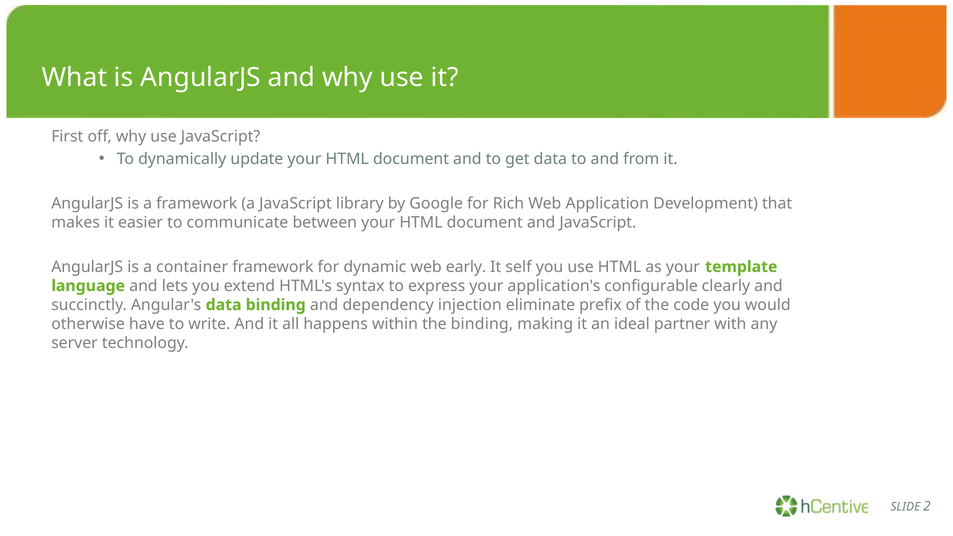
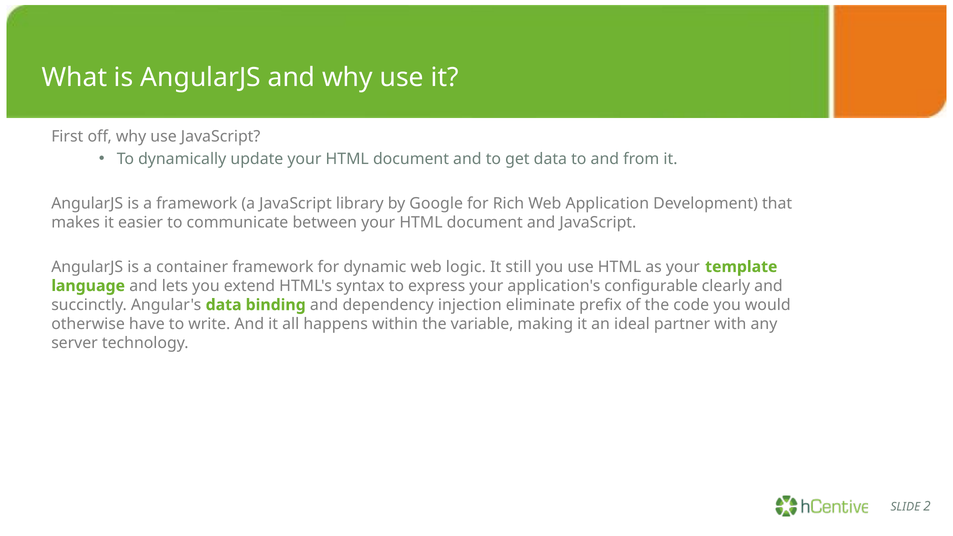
early: early -> logic (466, 267)
self: self -> still (519, 267)
the binding: binding -> variable (482, 324)
